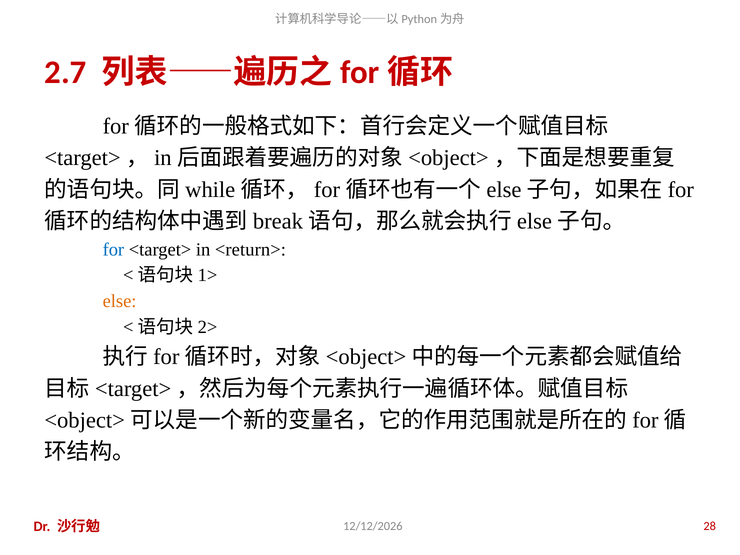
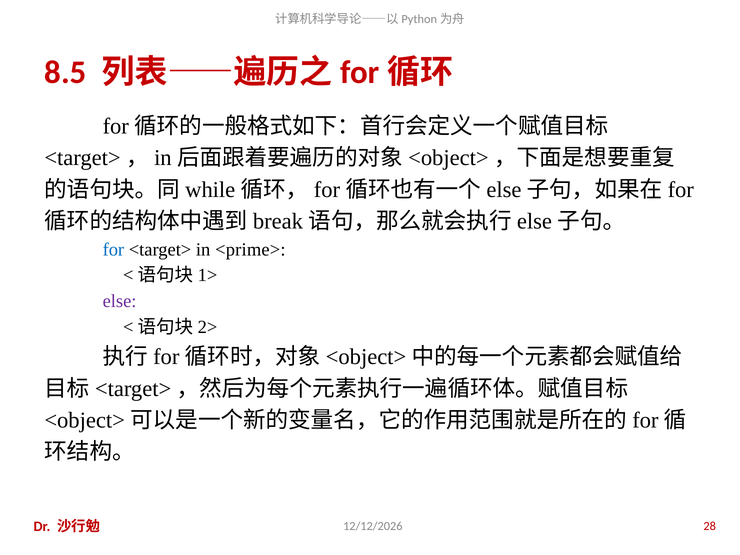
2.7: 2.7 -> 8.5 (65, 73)
<return>: <return> -> <prime> (250, 249)
else colour: orange -> purple (120, 301)
